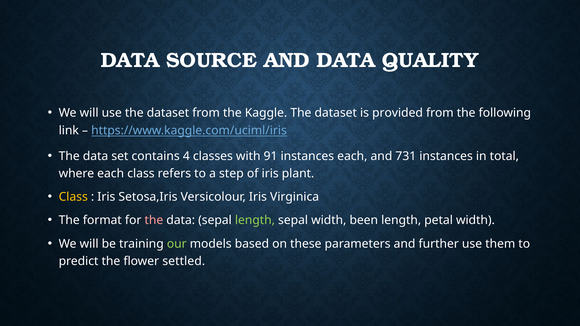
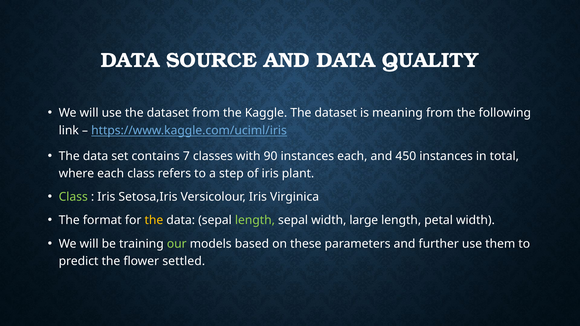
provided: provided -> meaning (397, 113)
4: 4 -> 7 (186, 156)
91: 91 -> 90 (271, 156)
731: 731 -> 450 (406, 156)
Class colour: yellow -> light green (73, 197)
the colour: pink -> yellow (154, 220)
been: been -> large (364, 220)
